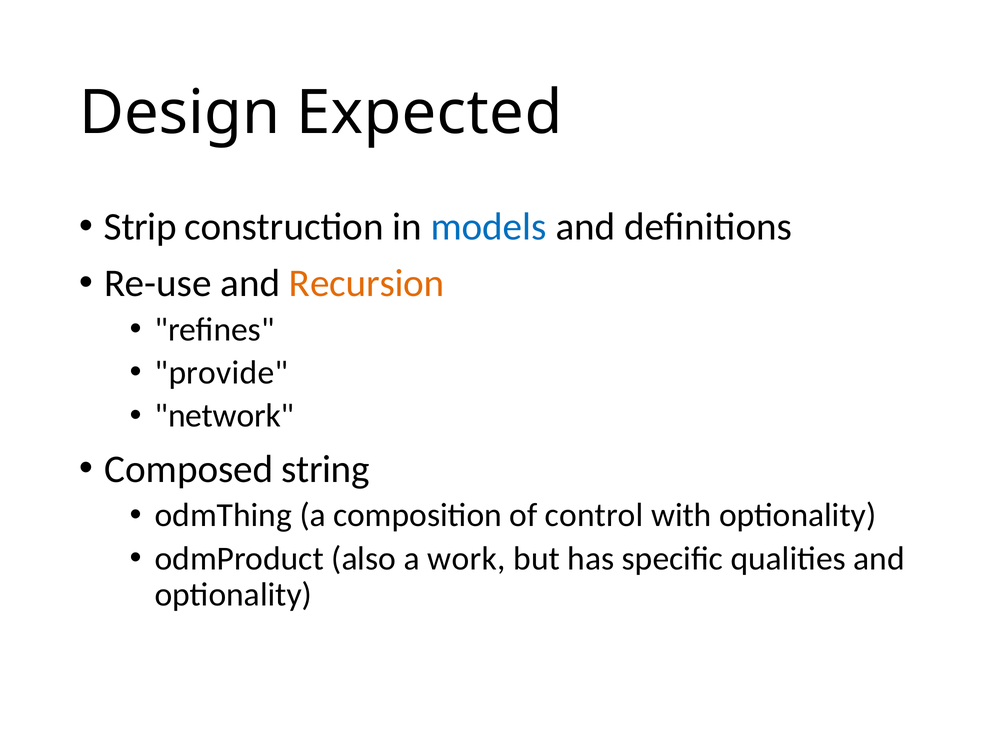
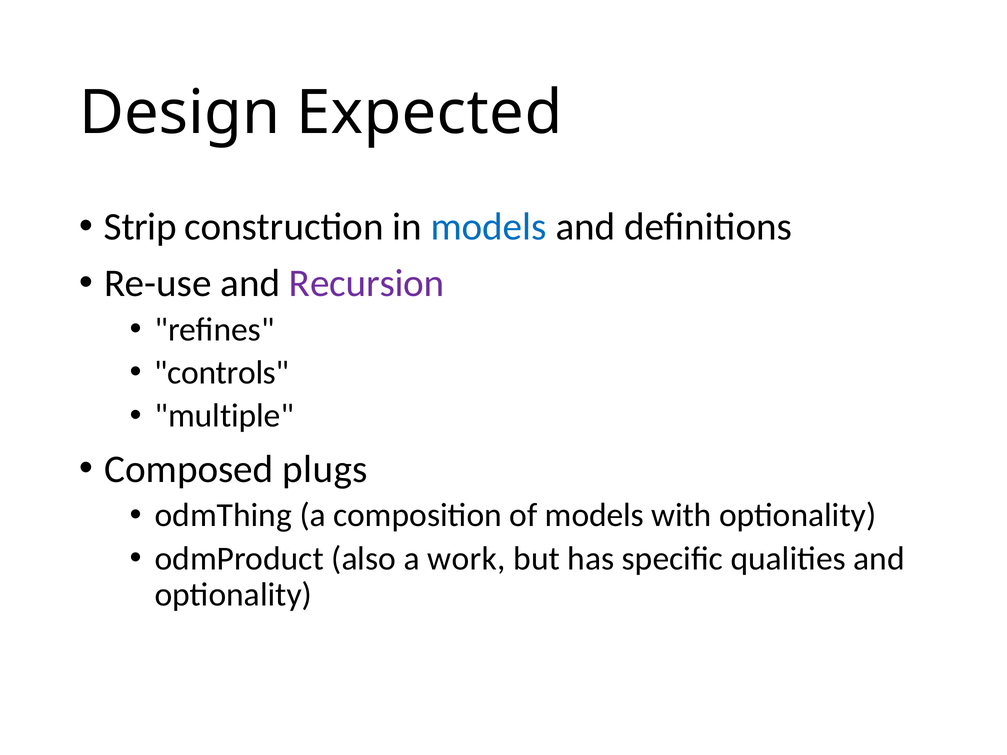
Recursion colour: orange -> purple (367, 283)
provide: provide -> controls (222, 373)
network: network -> multiple (224, 416)
string: string -> plugs (325, 469)
of control: control -> models (594, 516)
